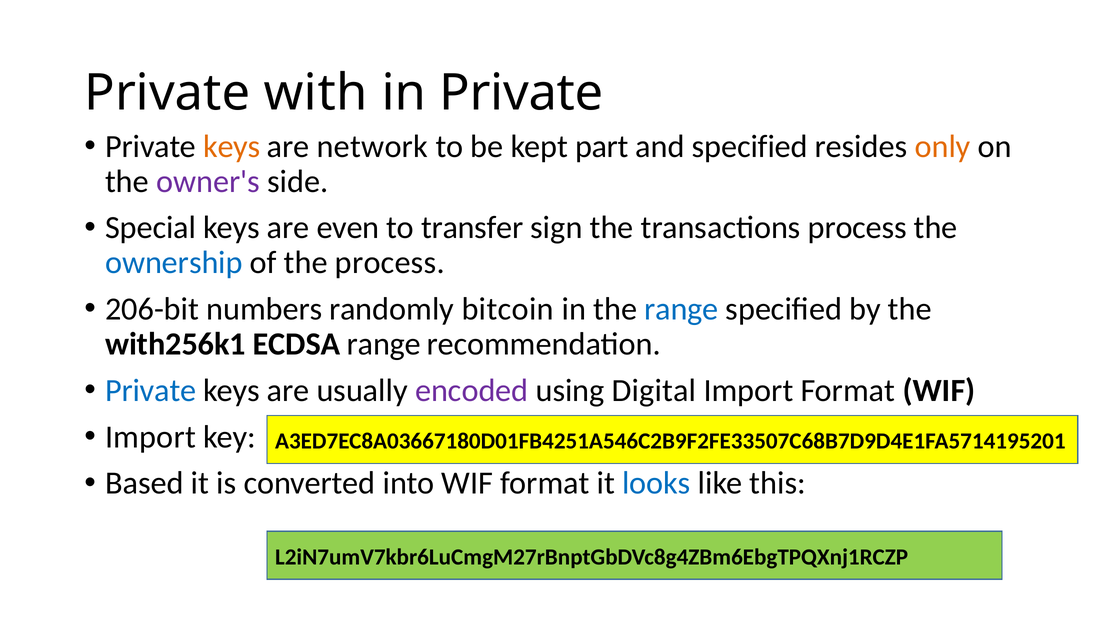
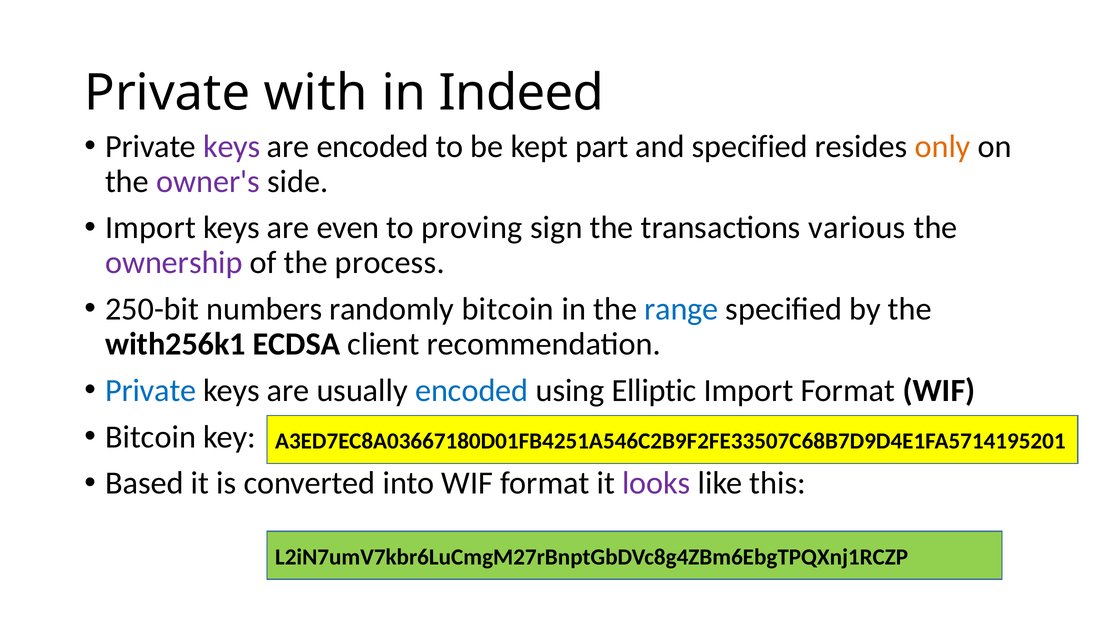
in Private: Private -> Indeed (521, 93)
keys colour: orange -> purple (232, 146)
are network: network -> encoded (373, 146)
Special: Special -> Import (151, 228)
transfer: transfer -> proving (472, 228)
transactions process: process -> various (857, 228)
ownership colour: blue -> purple (174, 263)
206-bit: 206-bit -> 250-bit (152, 309)
ECDSA range: range -> client (384, 344)
encoded colour: purple -> blue (472, 390)
Digital: Digital -> Elliptic (654, 390)
Import: Import -> Bitcoin (151, 437)
looks colour: blue -> purple (656, 483)
